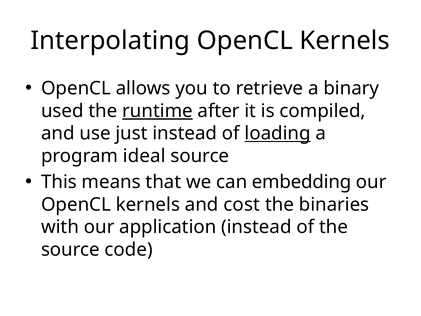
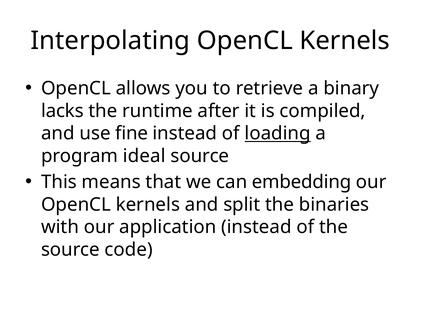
used: used -> lacks (62, 111)
runtime underline: present -> none (158, 111)
just: just -> fine (132, 133)
cost: cost -> split (242, 204)
